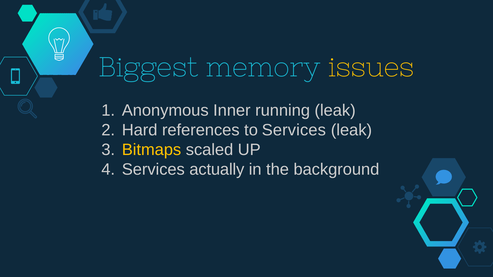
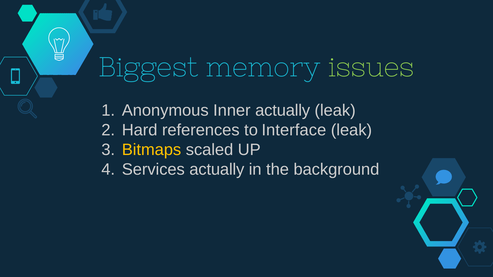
issues colour: yellow -> light green (371, 68)
Inner running: running -> actually (283, 110)
to Services: Services -> Interface (294, 130)
